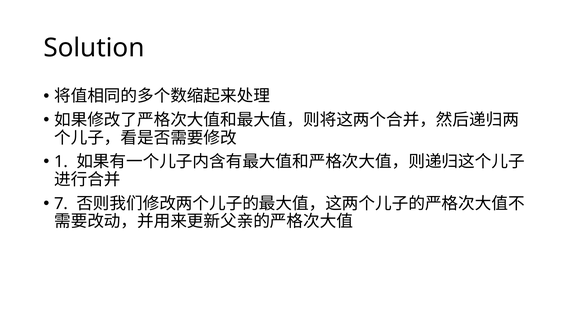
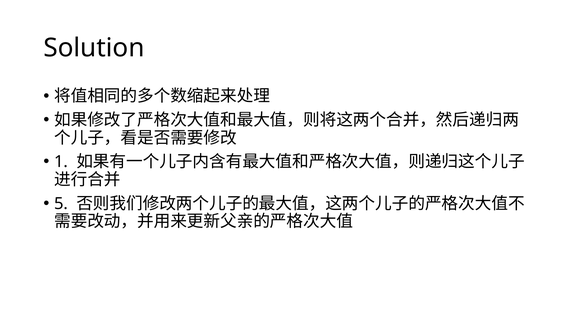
7: 7 -> 5 (61, 204)
